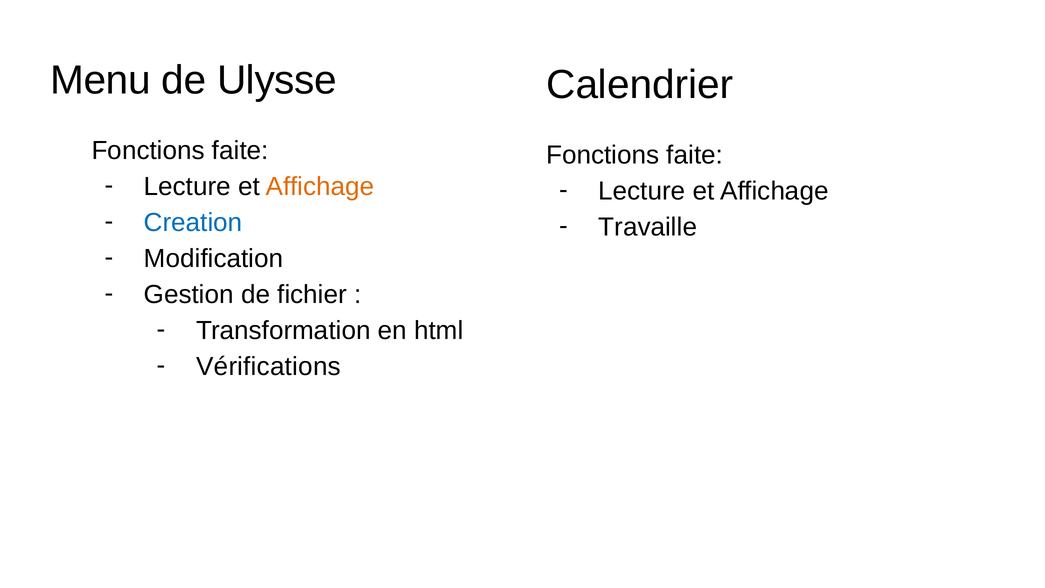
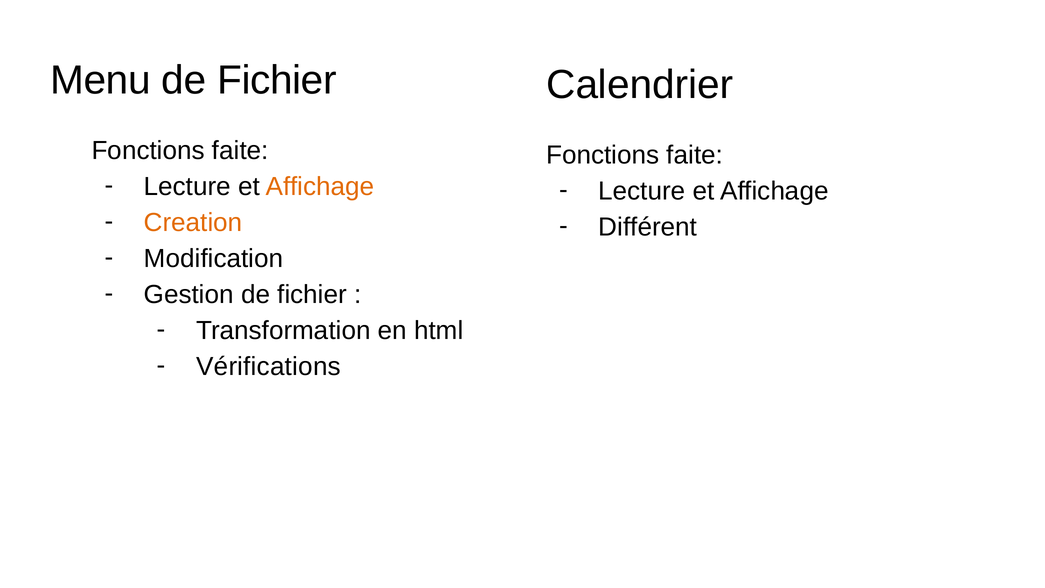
Ulysse: Ulysse -> Fichier (277, 80)
Creation colour: blue -> orange (193, 222)
Travaille: Travaille -> Différent (648, 227)
